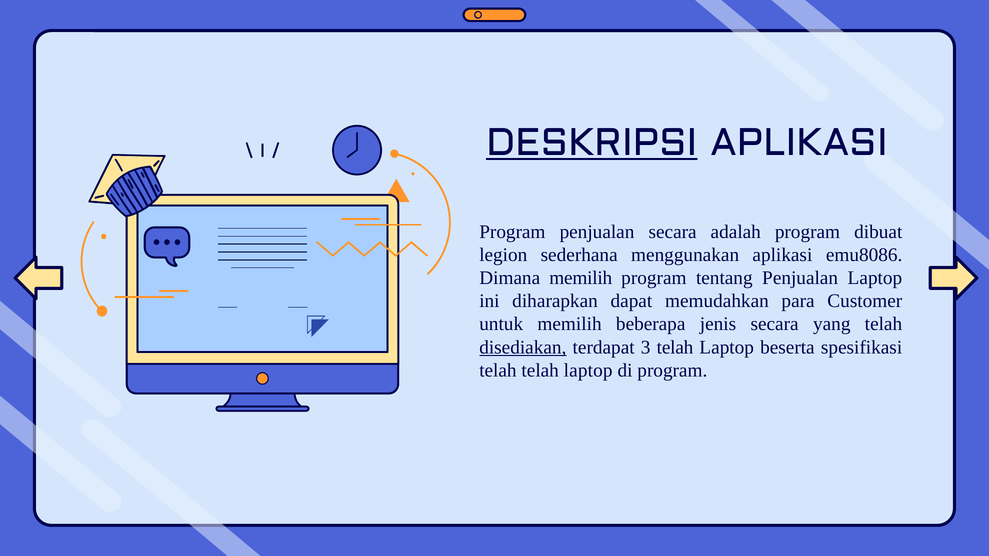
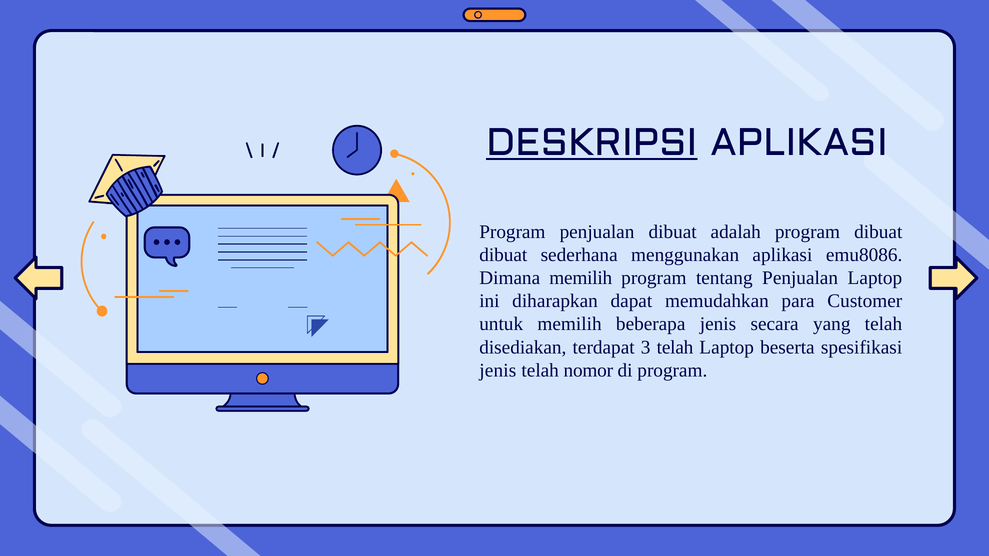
penjualan secara: secara -> dibuat (673, 232)
legion: legion -> dibuat (503, 255)
disediakan underline: present -> none (523, 347)
telah: telah -> jenis (498, 370)
laptop: laptop -> nomor (588, 370)
